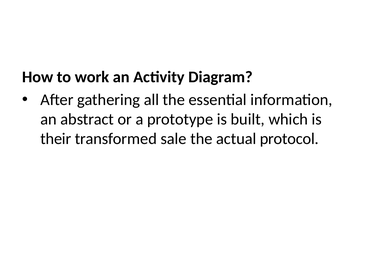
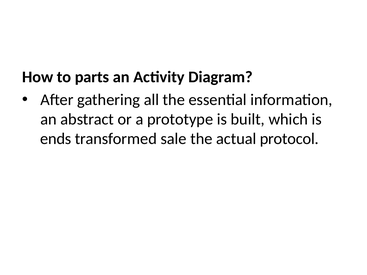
work: work -> parts (92, 77)
their: their -> ends (56, 139)
